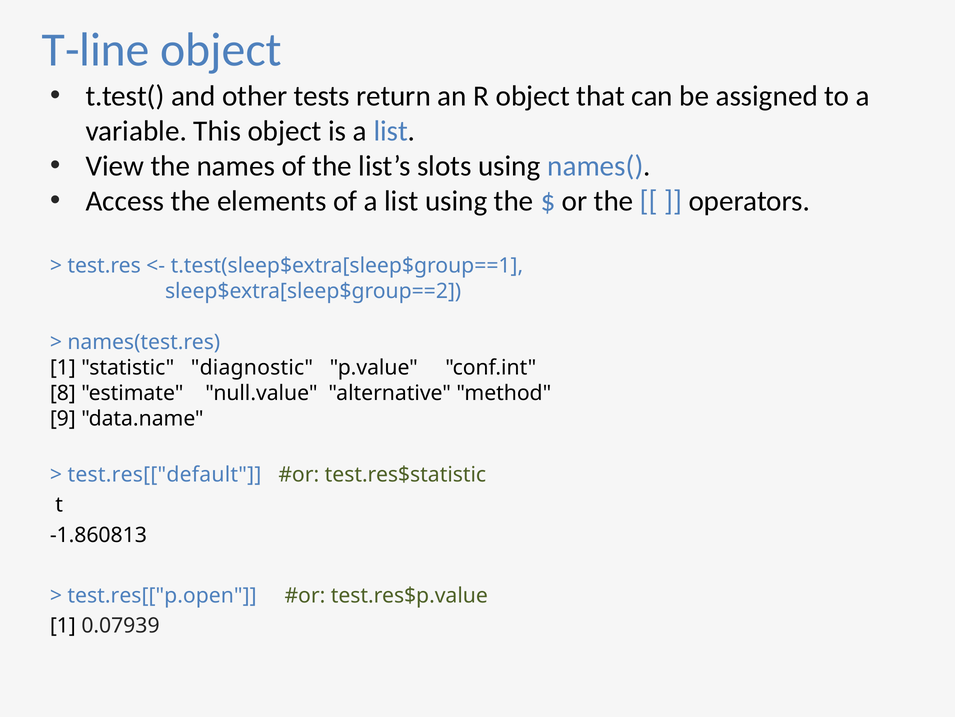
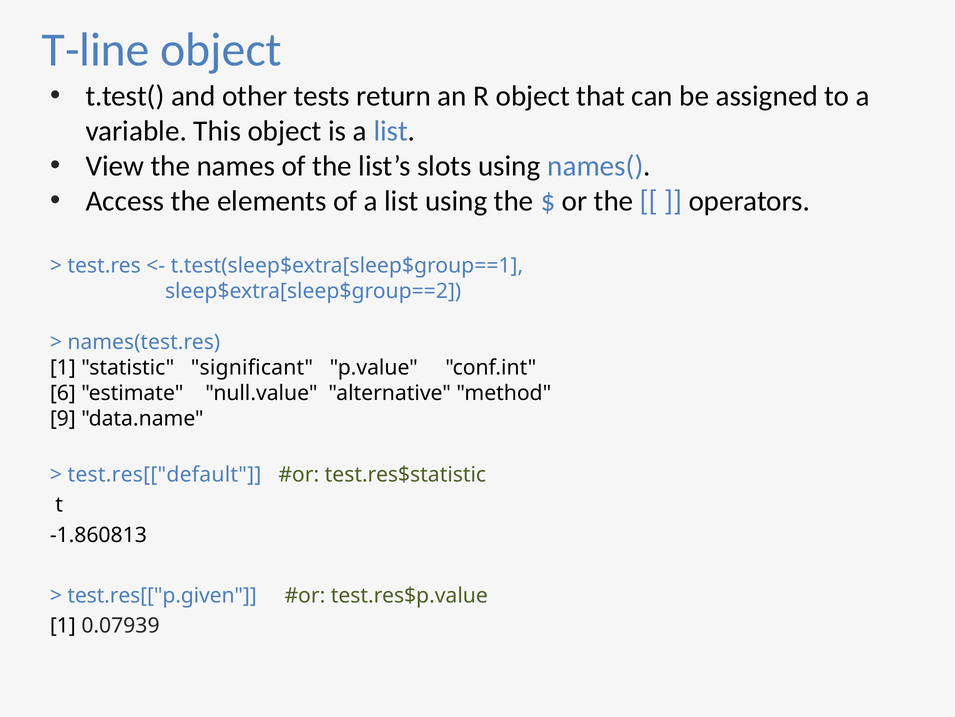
diagnostic: diagnostic -> significant (252, 368)
8: 8 -> 6 (63, 393)
test.res[["p.open: test.res[["p.open -> test.res[["p.given (162, 595)
